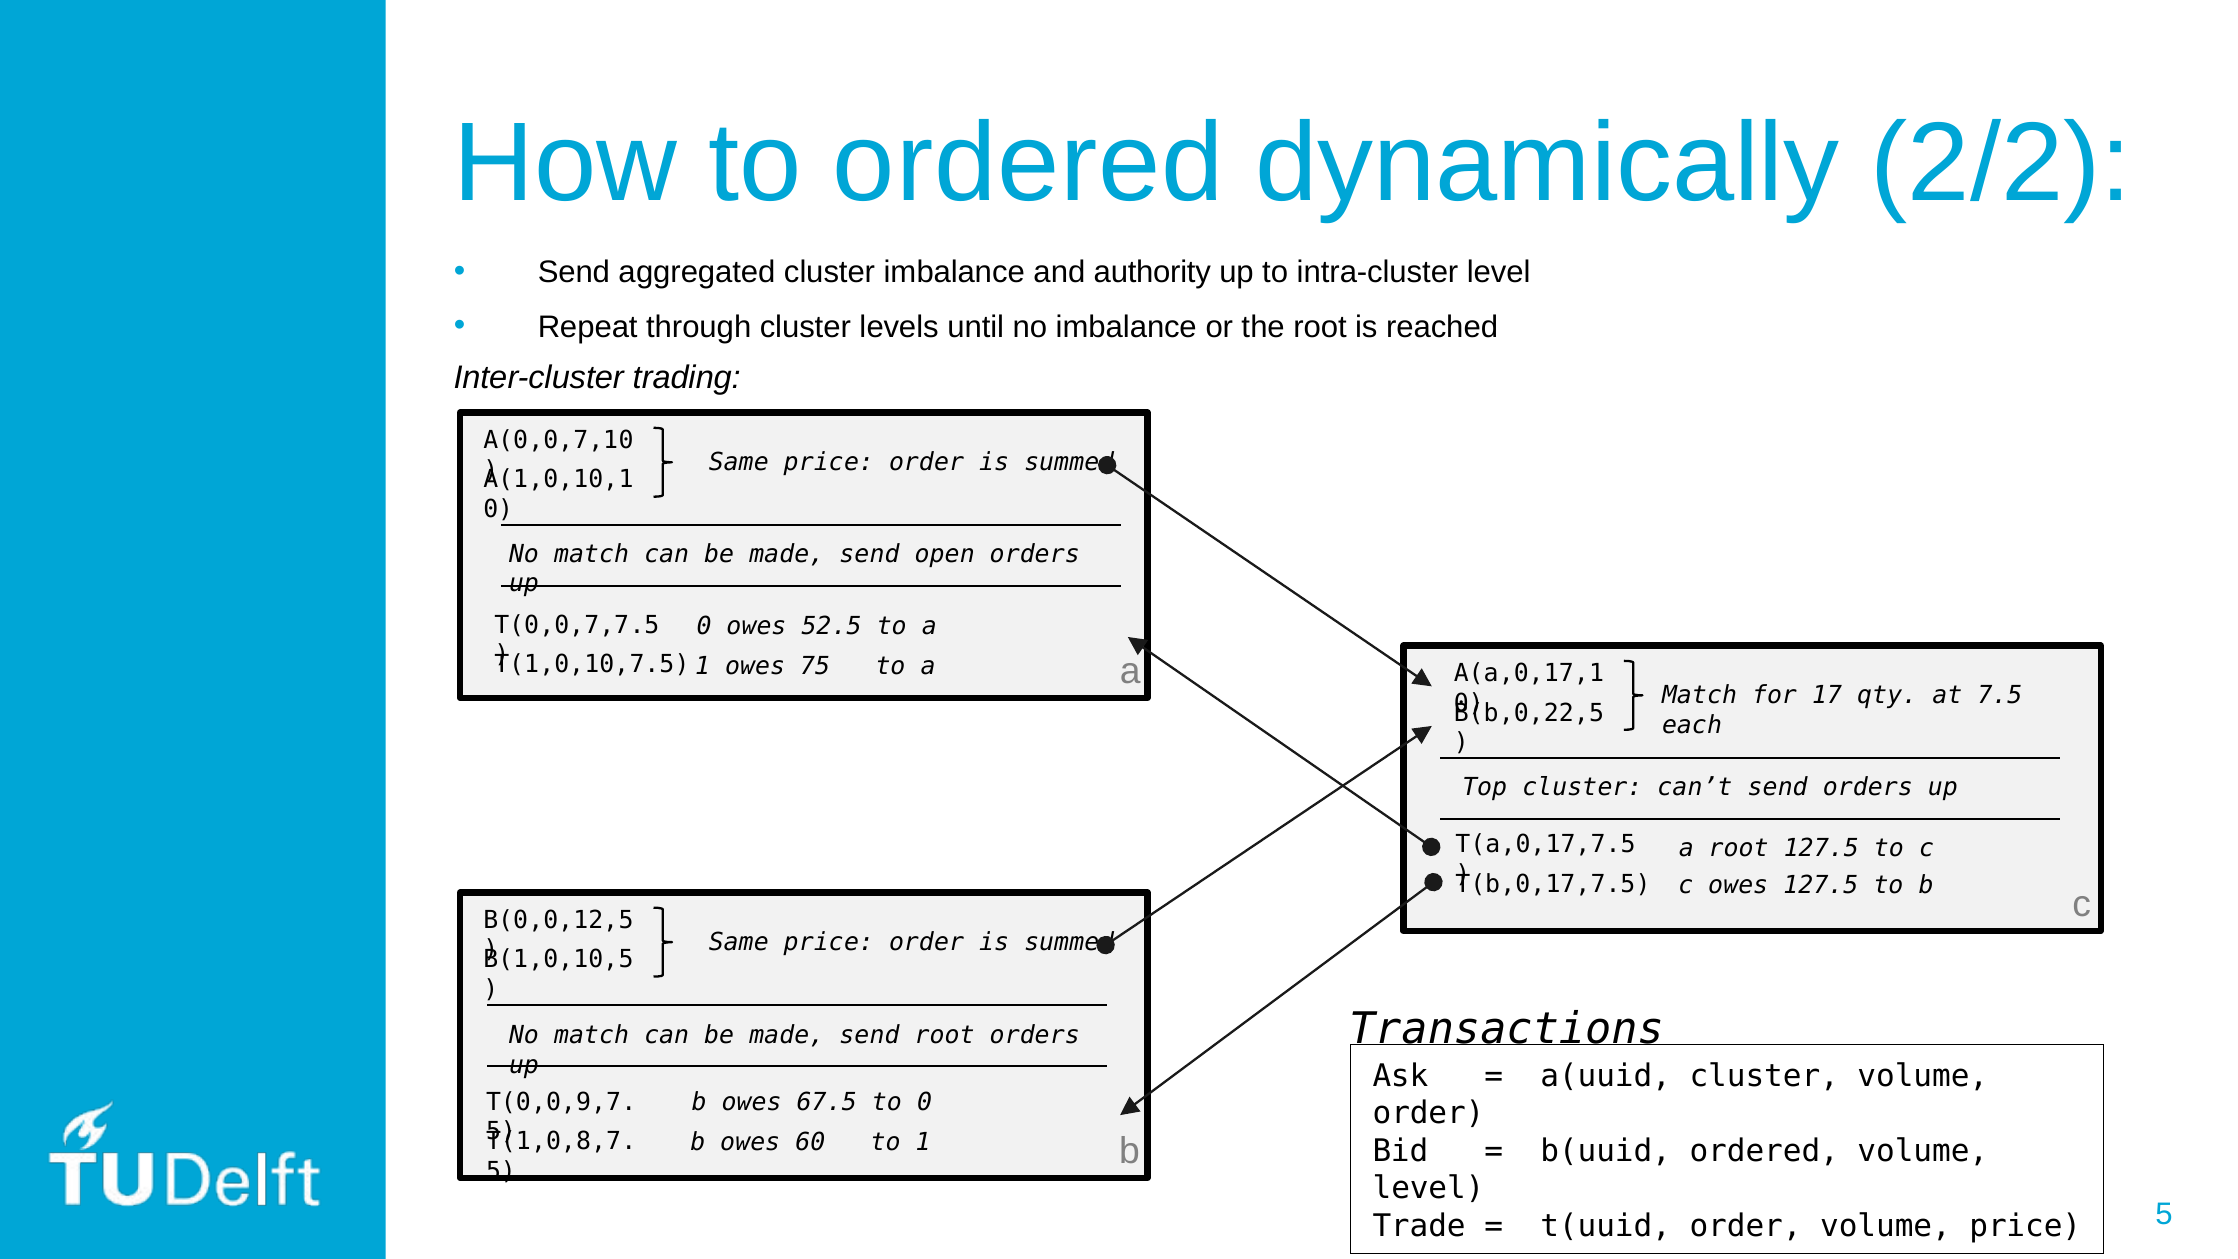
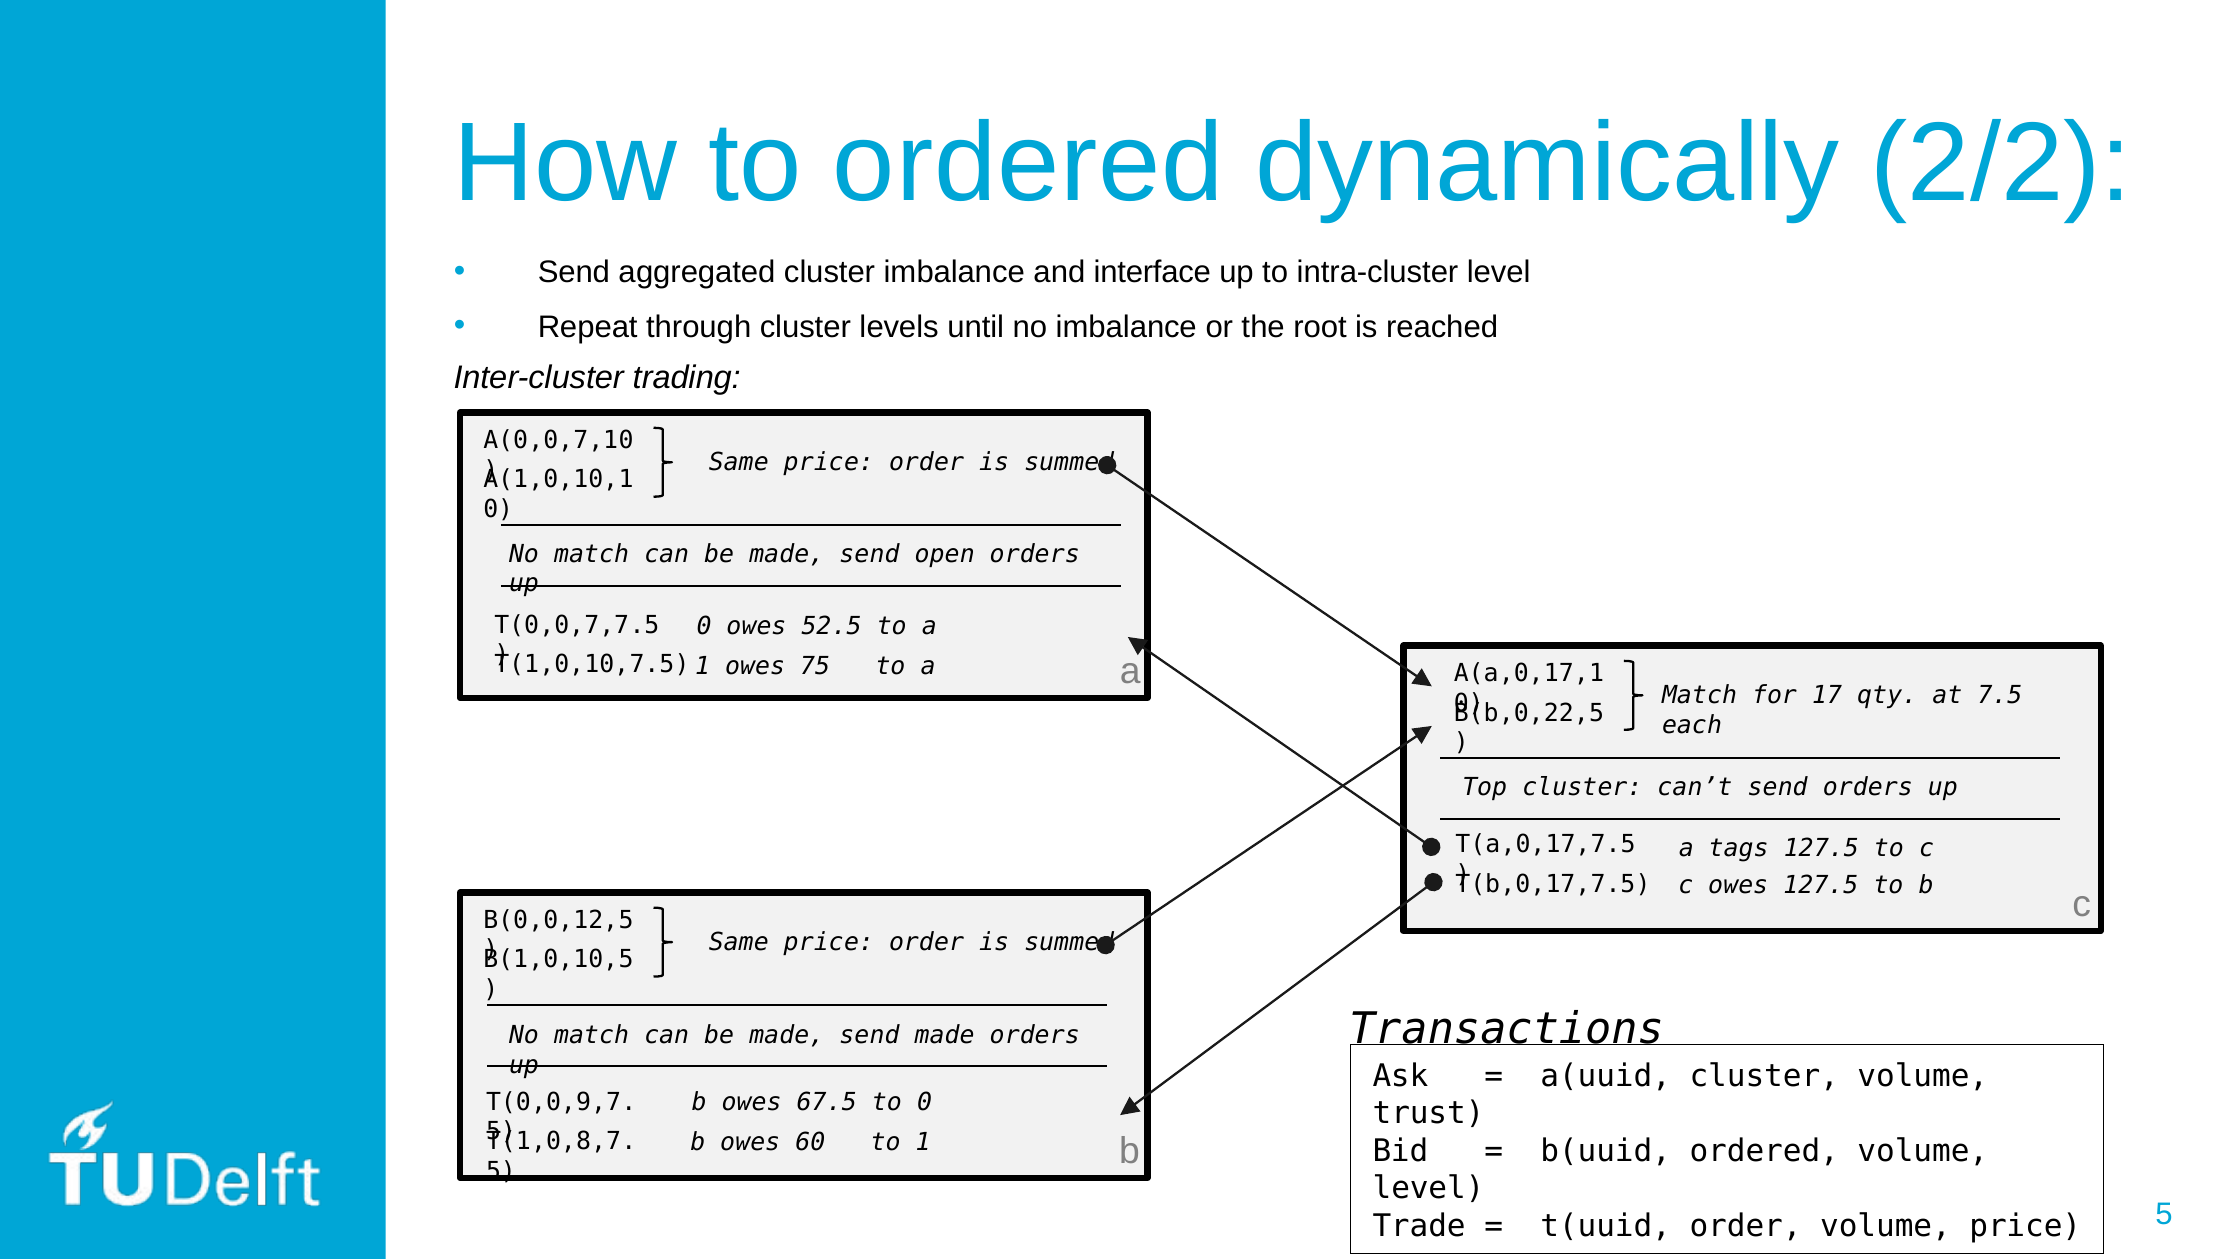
authority: authority -> interface (1152, 272)
a root: root -> tags (1739, 849)
send root: root -> made (945, 1035)
order: order -> trust (1429, 1114)
